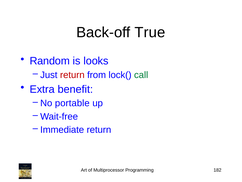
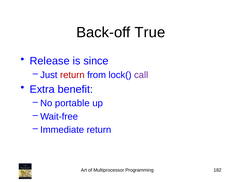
Random: Random -> Release (50, 61)
looks: looks -> since (96, 61)
call colour: green -> purple (141, 75)
